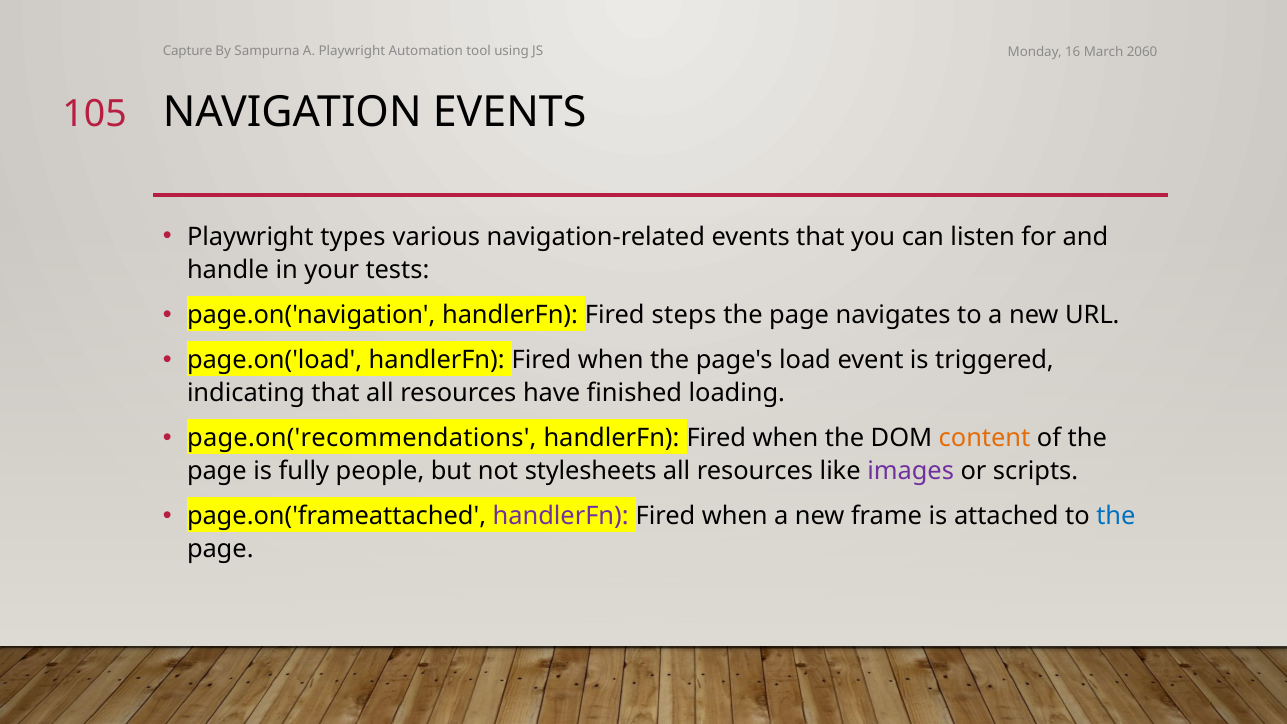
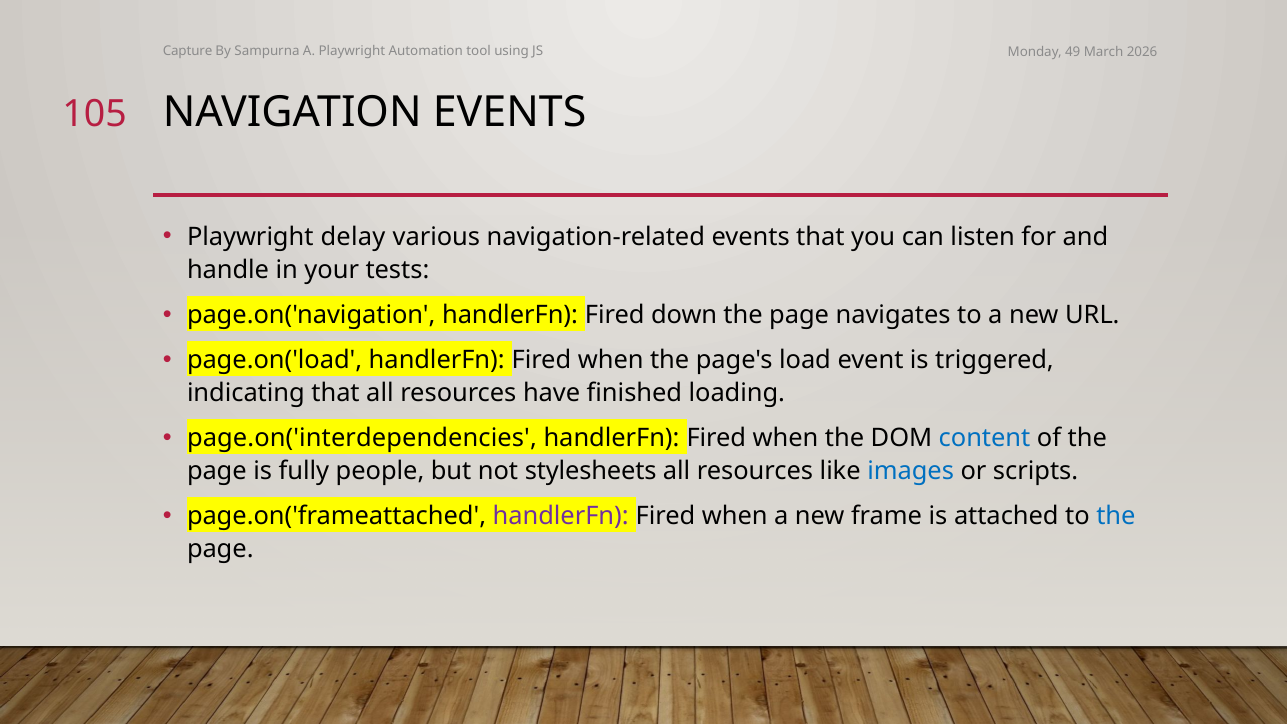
16: 16 -> 49 (1073, 52)
2060: 2060 -> 2026 (1142, 52)
types: types -> delay (353, 237)
steps: steps -> down (684, 315)
page.on('recommendations: page.on('recommendations -> page.on('interdependencies (362, 438)
content colour: orange -> blue (985, 438)
images colour: purple -> blue (911, 471)
